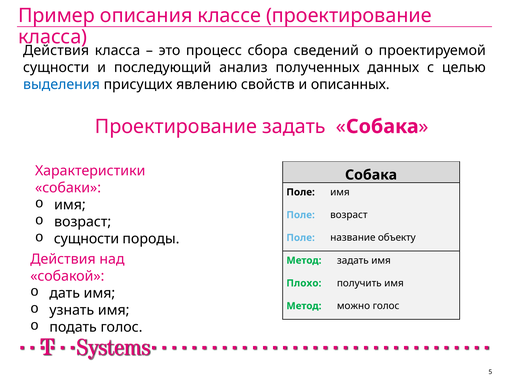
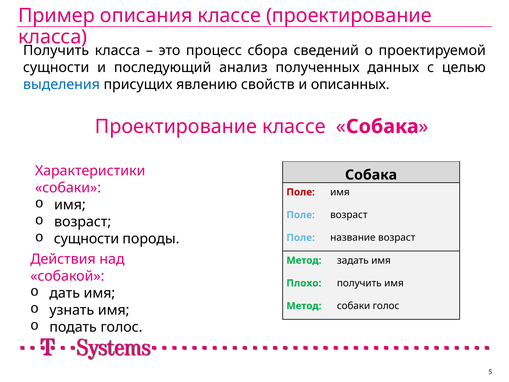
Действия: Действия -> Получить (56, 51)
Проектирование задать: задать -> классе (294, 126)
Поле colour: black -> red (301, 192)
название объекту: объекту -> возраст (397, 238)
Метод можно: можно -> собаки (354, 306)
